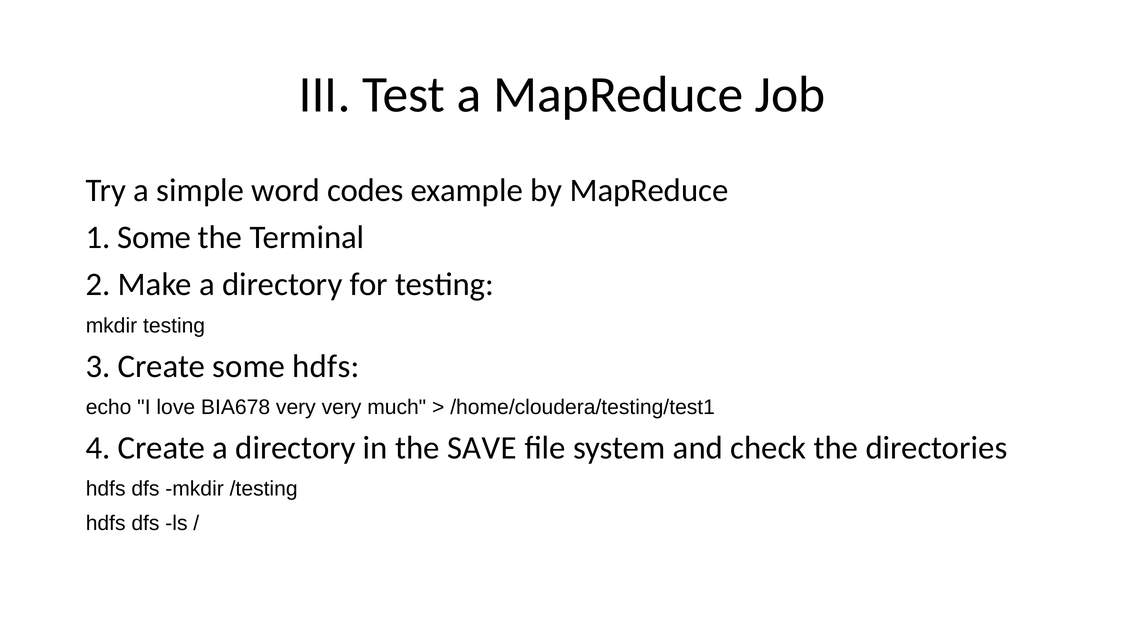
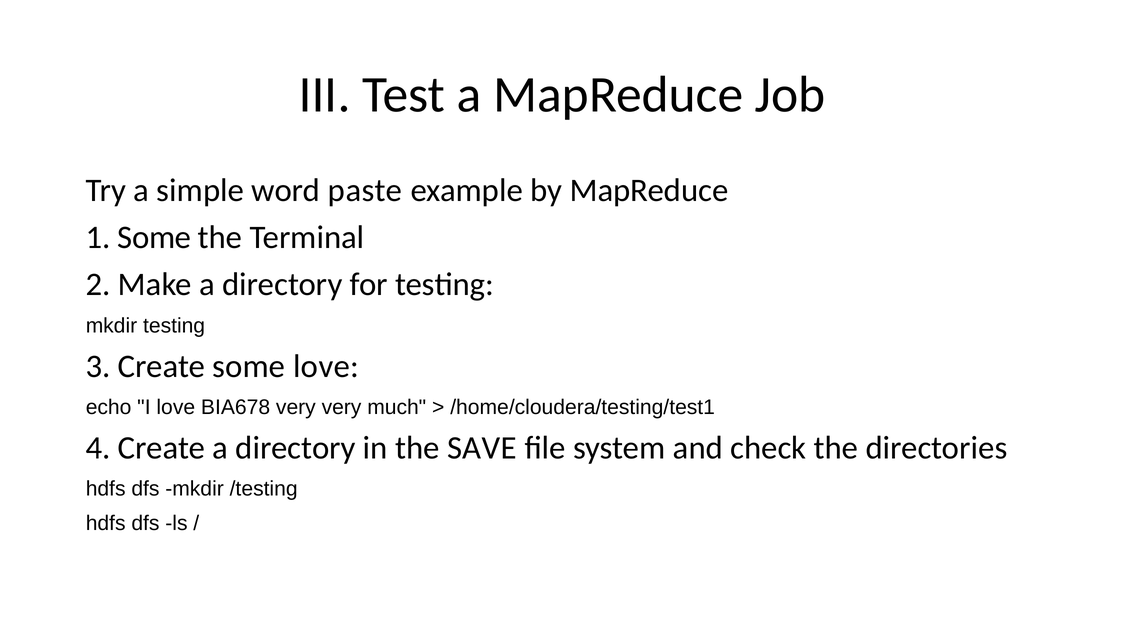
codes: codes -> paste (365, 190)
some hdfs: hdfs -> love (326, 366)
